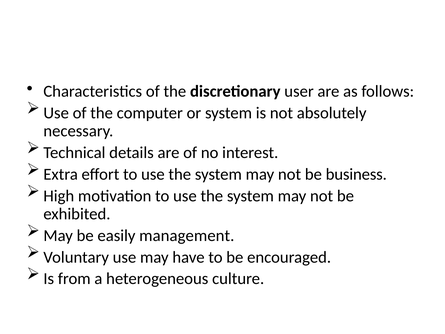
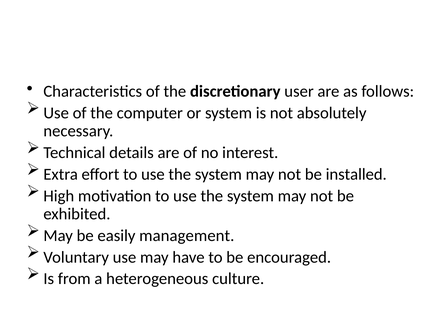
business: business -> installed (356, 174)
